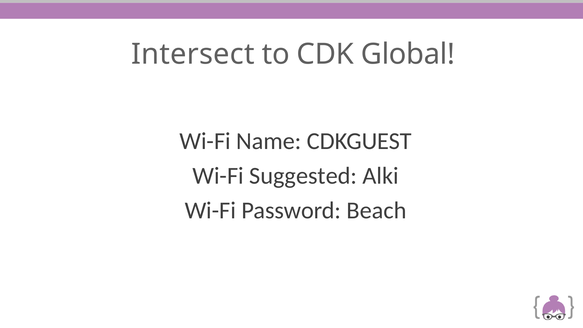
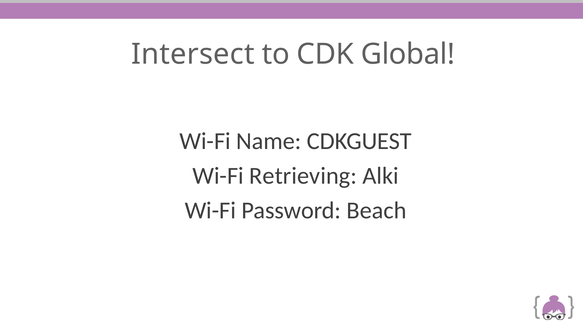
Suggested: Suggested -> Retrieving (303, 176)
